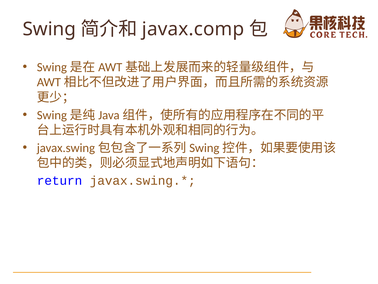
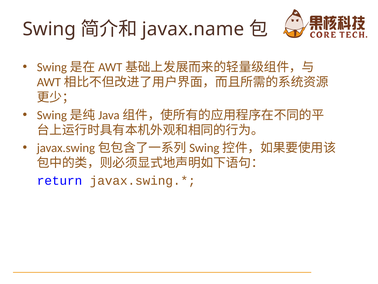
javax.comp: javax.comp -> javax.name (193, 29)
